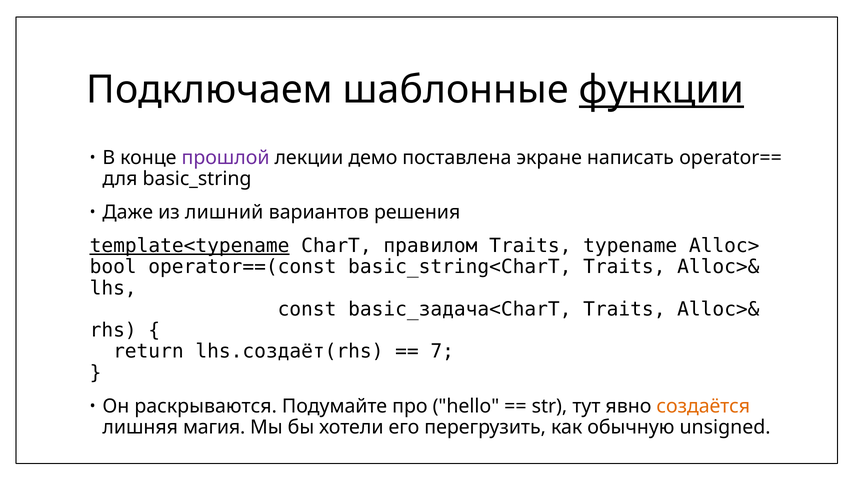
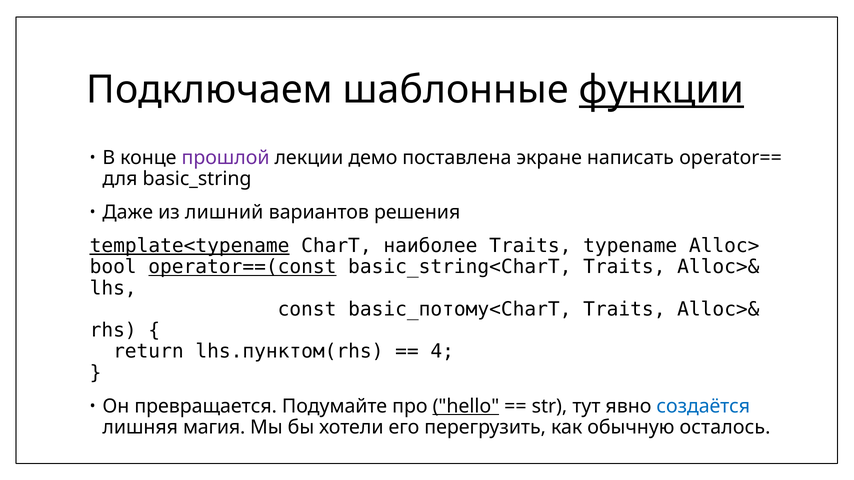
правилом: правилом -> наиболее (430, 246)
operator==(const underline: none -> present (242, 267)
basic_задача<CharT: basic_задача<CharT -> basic_потому<CharT (460, 309)
lhs.создаёт(rhs: lhs.создаёт(rhs -> lhs.пунктом(rhs (289, 352)
7: 7 -> 4 (442, 352)
раскрываются: раскрываются -> превращается (206, 406)
hello underline: none -> present (466, 406)
создаётся colour: orange -> blue (703, 406)
unsigned: unsigned -> осталось (725, 428)
